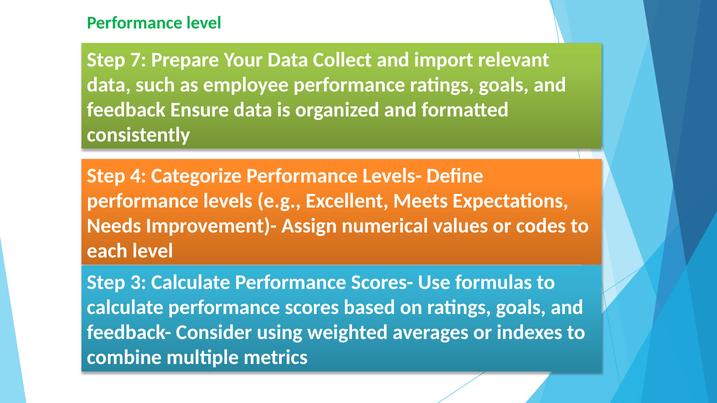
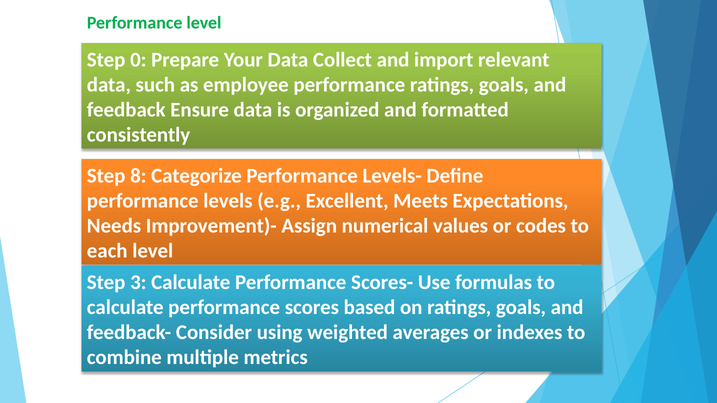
7: 7 -> 0 (138, 60)
4: 4 -> 8 (138, 176)
